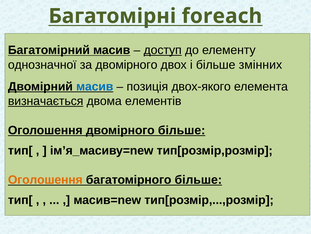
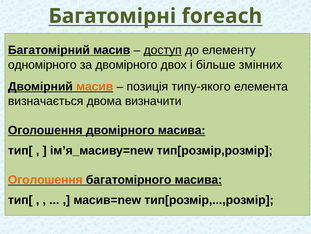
однозначної: однозначної -> одномірного (42, 65)
масив colour: blue -> orange (95, 86)
двох-якого: двох-якого -> типу-якого (201, 86)
визначається underline: present -> none (46, 101)
елементів: елементів -> визначити (153, 101)
двомірного більше: більше -> масива (182, 130)
багатомірного більше: більше -> масива (198, 179)
